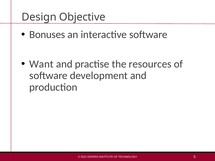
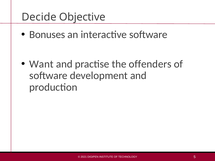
Design: Design -> Decide (39, 17)
resources: resources -> offenders (150, 64)
